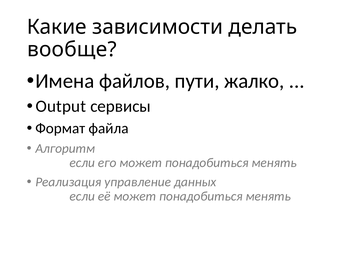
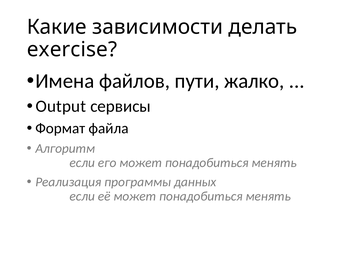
вообще: вообще -> exercise (72, 49)
управление: управление -> программы (138, 182)
